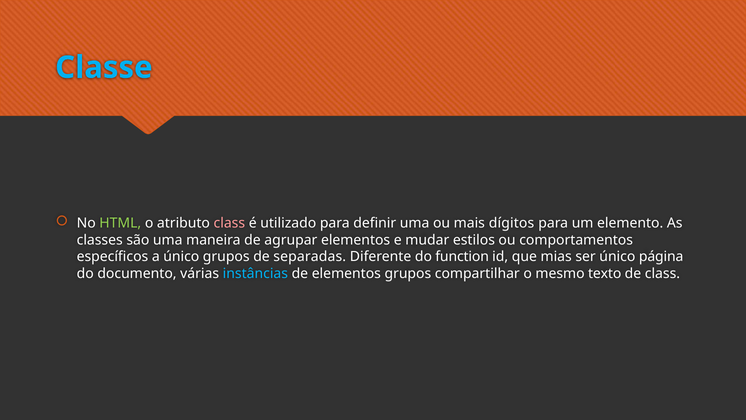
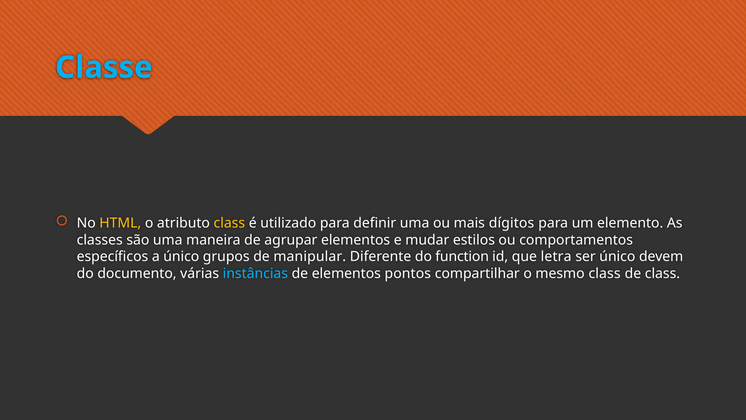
HTML colour: light green -> yellow (120, 223)
class colour: pink -> yellow (229, 223)
separadas: separadas -> manipular (310, 257)
mias: mias -> letra (556, 257)
página: página -> devem (661, 257)
elementos grupos: grupos -> pontos (408, 273)
mesmo texto: texto -> class (605, 273)
